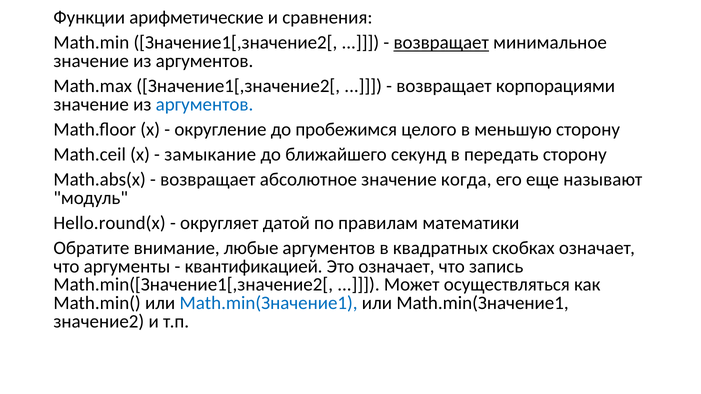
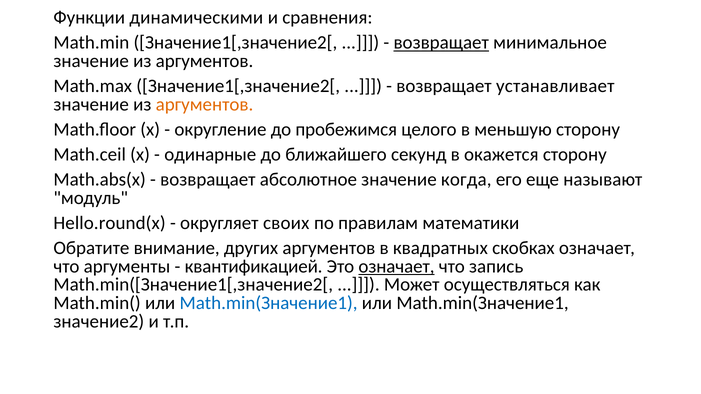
арифметические: арифметические -> динамическими (196, 18)
корпорациями: корпорациями -> устанавливает (555, 86)
аргументов colour: blue -> orange (205, 105)
замыкание: замыкание -> одинарные (210, 155)
передать: передать -> окажется (501, 155)
датой: датой -> своих (286, 223)
любые: любые -> других (251, 248)
означает underline: none -> present (396, 267)
